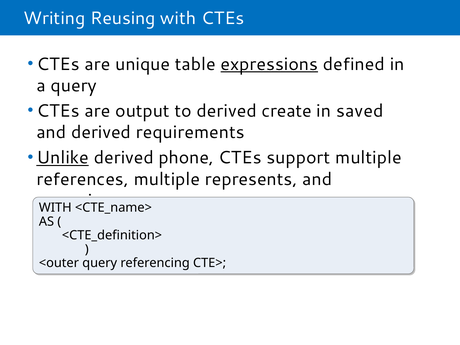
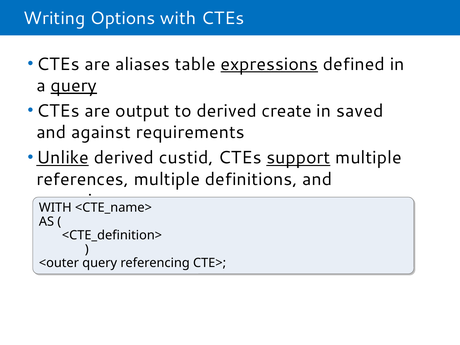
Reusing: Reusing -> Options (123, 18)
unique: unique -> aliases (143, 64)
query underline: none -> present (74, 86)
and derived: derived -> against (101, 132)
phone: phone -> custid (186, 158)
support underline: none -> present (298, 158)
represents: represents -> definitions (251, 179)
